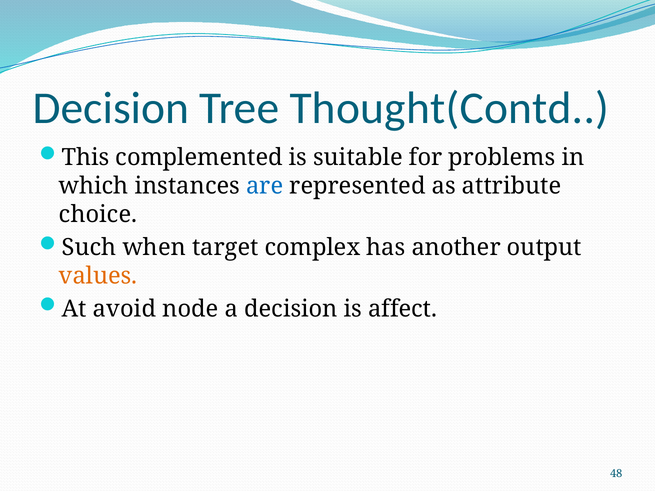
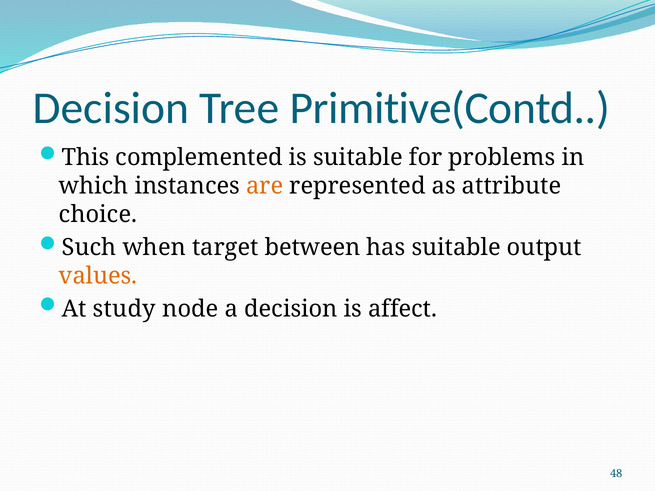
Thought(Contd: Thought(Contd -> Primitive(Contd (450, 108)
are colour: blue -> orange (265, 186)
complex: complex -> between (312, 248)
has another: another -> suitable (456, 248)
avoid: avoid -> study (124, 309)
